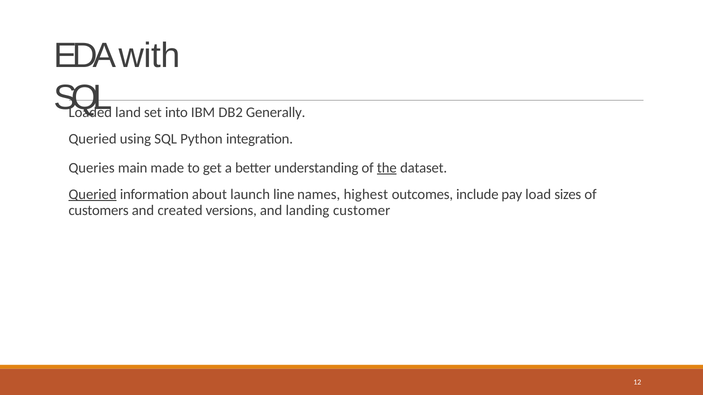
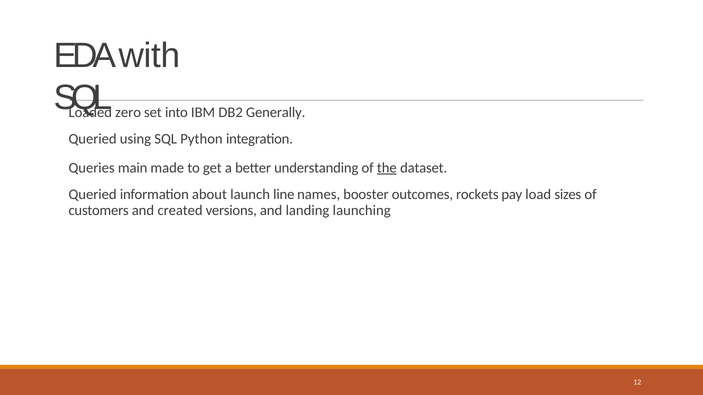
land: land -> zero (128, 113)
Queried underline: present -> none (93, 195)
highest: highest -> booster (366, 195)
include: include -> rockets (477, 195)
customer: customer -> launching (362, 211)
